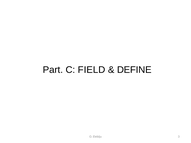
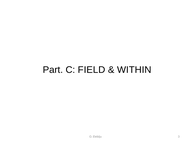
DEFINE: DEFINE -> WITHIN (134, 70)
